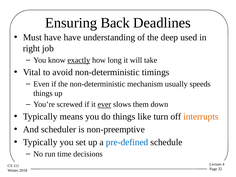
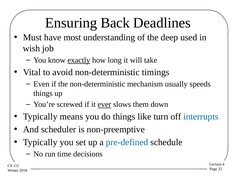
have have: have -> most (72, 37)
right: right -> wish (31, 48)
interrupts colour: orange -> blue (201, 117)
